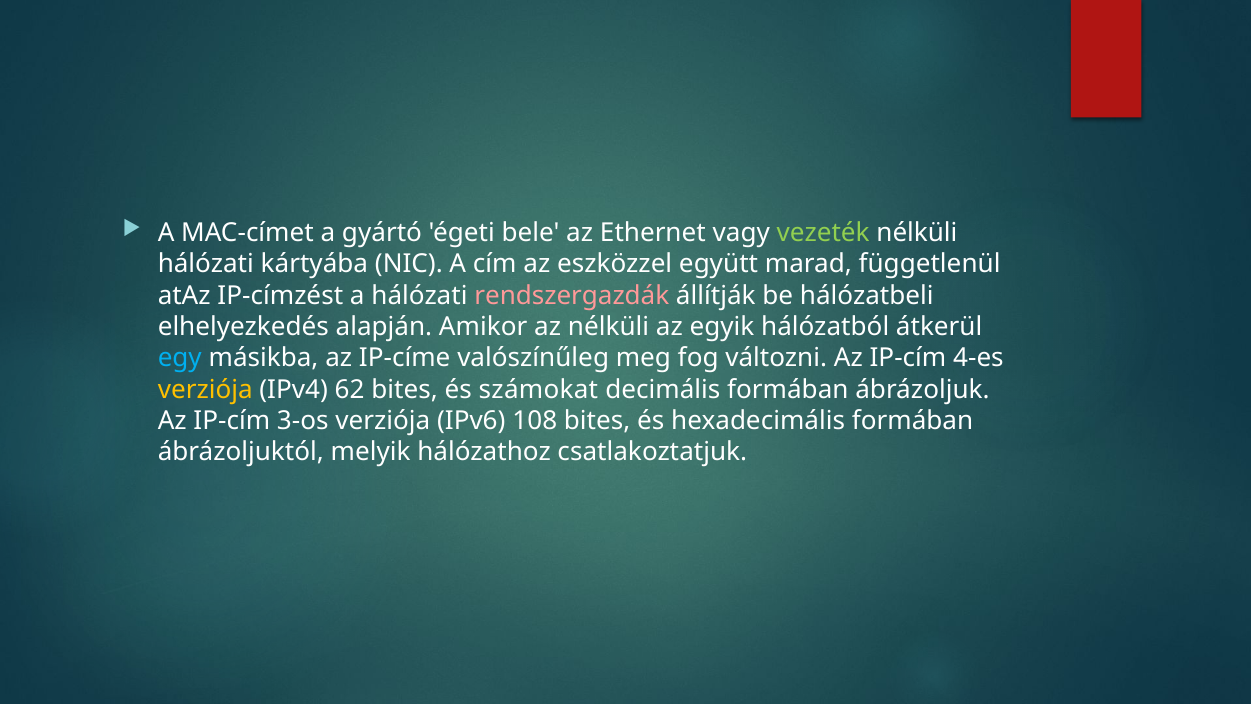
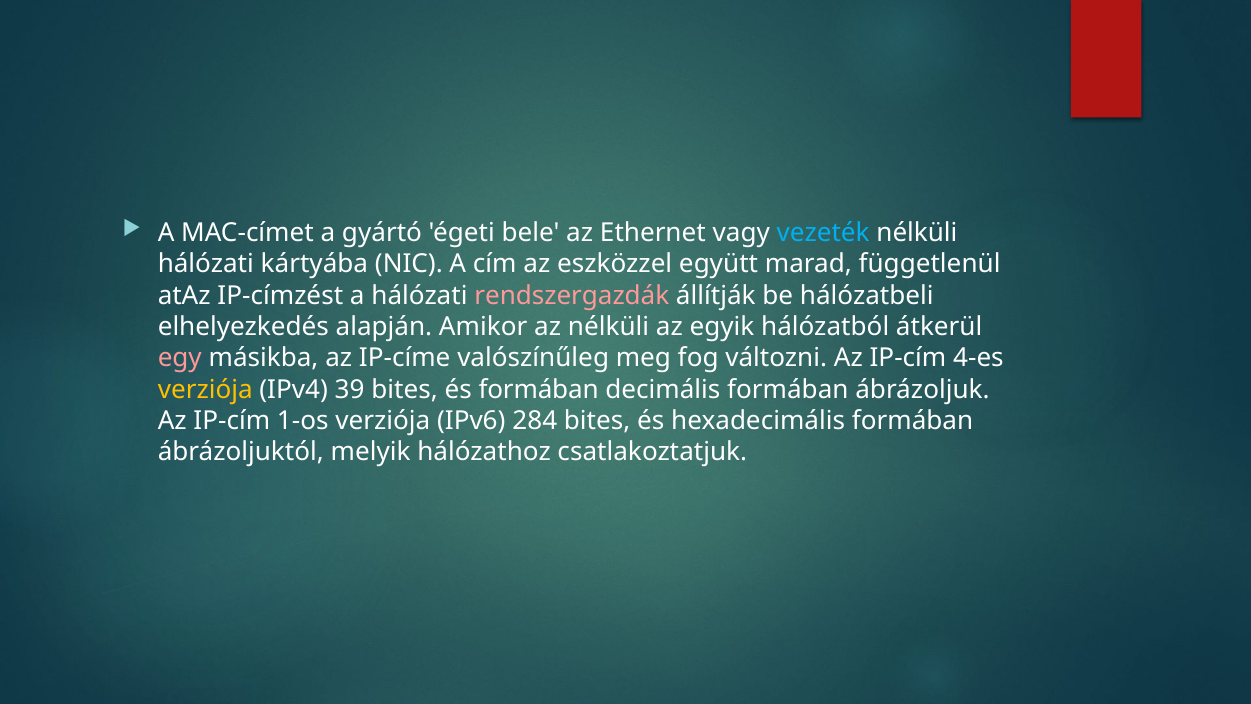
vezeték colour: light green -> light blue (823, 233)
egy colour: light blue -> pink (180, 358)
62: 62 -> 39 (350, 389)
és számokat: számokat -> formában (539, 389)
3-os: 3-os -> 1-os (303, 421)
108: 108 -> 284 (535, 421)
